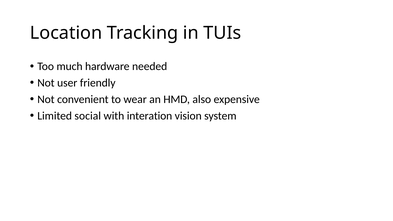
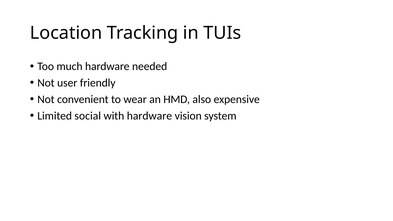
with interation: interation -> hardware (149, 116)
